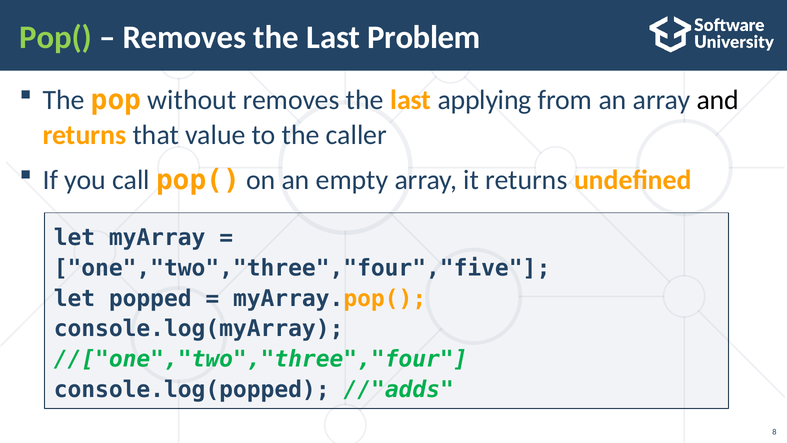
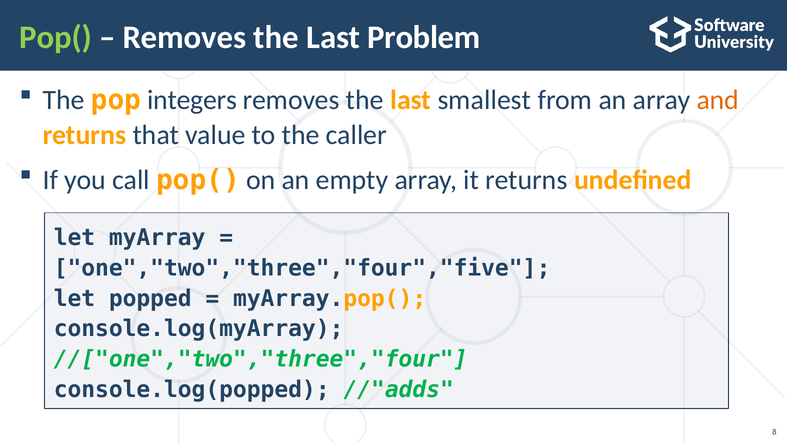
without: without -> integers (192, 100)
applying: applying -> smallest (484, 100)
and colour: black -> orange (718, 100)
